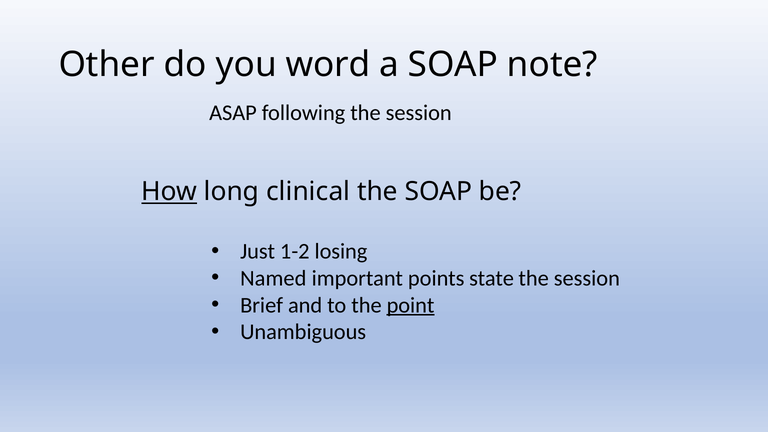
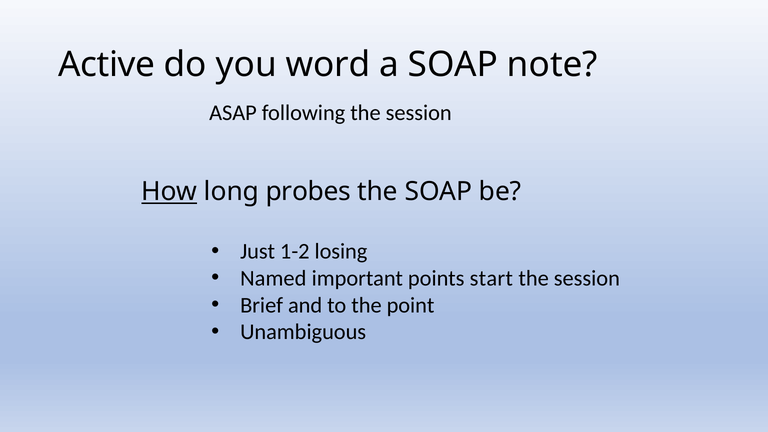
Other: Other -> Active (107, 65)
clinical: clinical -> probes (308, 192)
state: state -> start (491, 278)
point underline: present -> none (411, 305)
